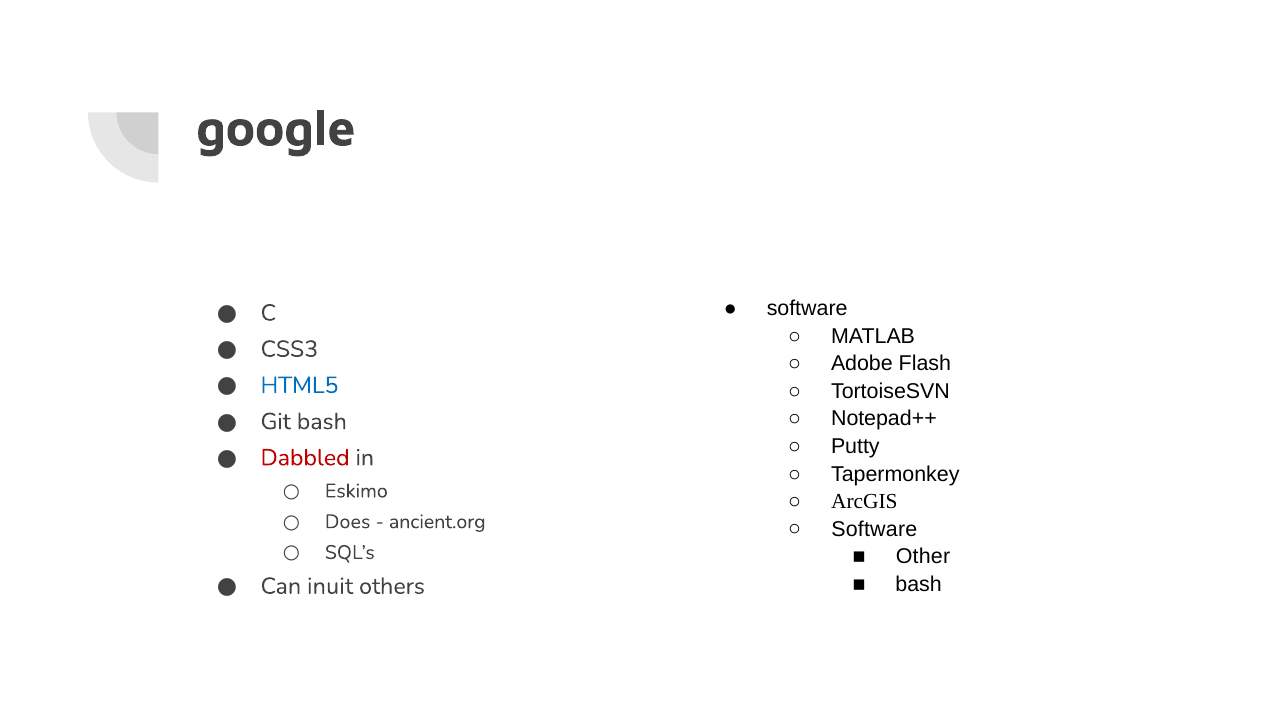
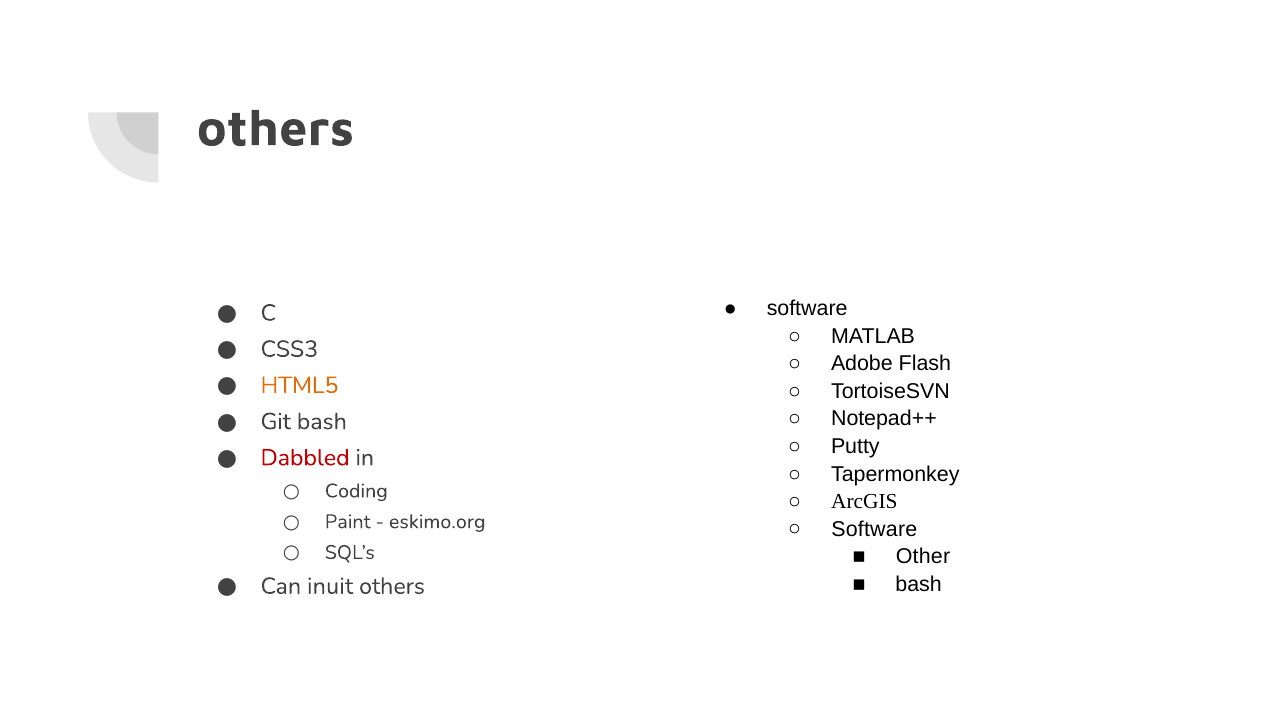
google: google -> others (276, 129)
HTML5 colour: blue -> orange (300, 386)
Eskimo: Eskimo -> Coding (356, 491)
Does: Does -> Paint (348, 522)
ancient.org: ancient.org -> eskimo.org (437, 522)
